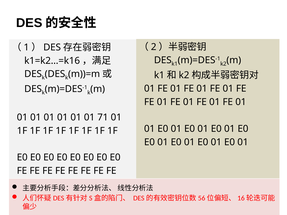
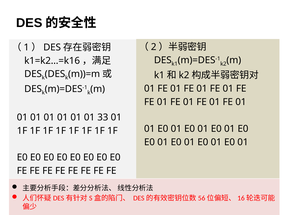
71: 71 -> 33 (103, 117)
